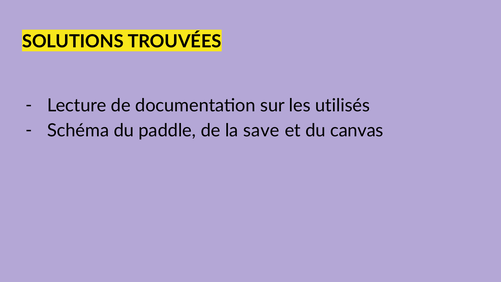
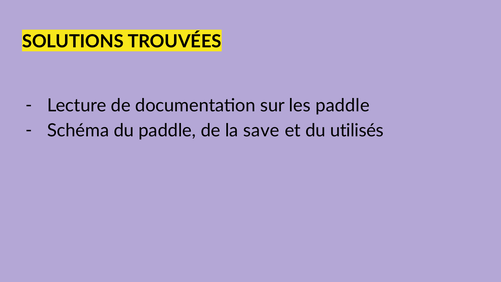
les utilisés: utilisés -> paddle (343, 105)
canvas: canvas -> utilisés (357, 130)
